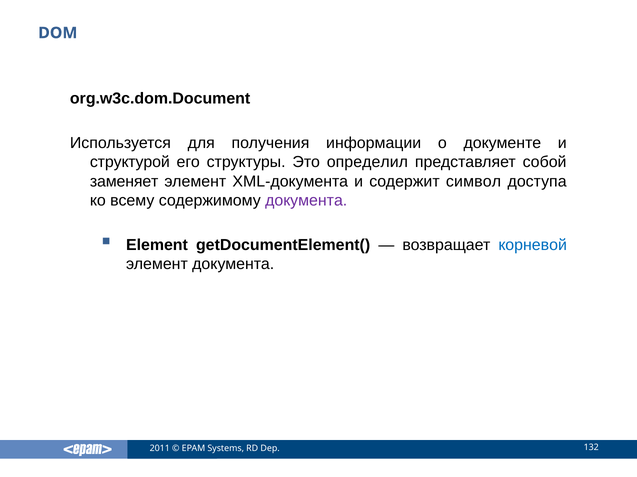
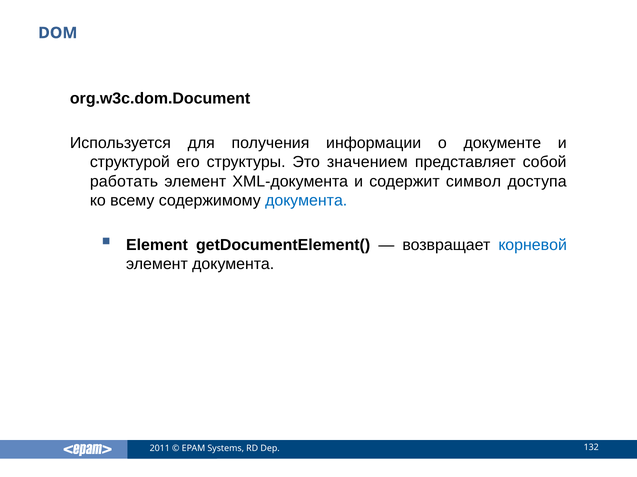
определил: определил -> значением (367, 162)
заменяет: заменяет -> работать (124, 182)
документа colour: purple -> blue (306, 201)
